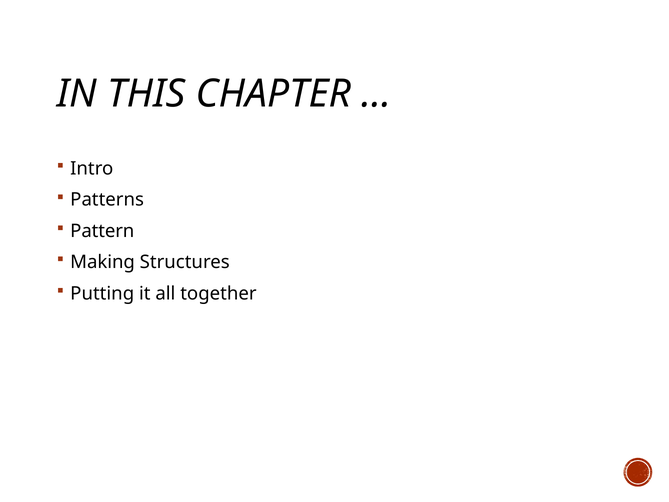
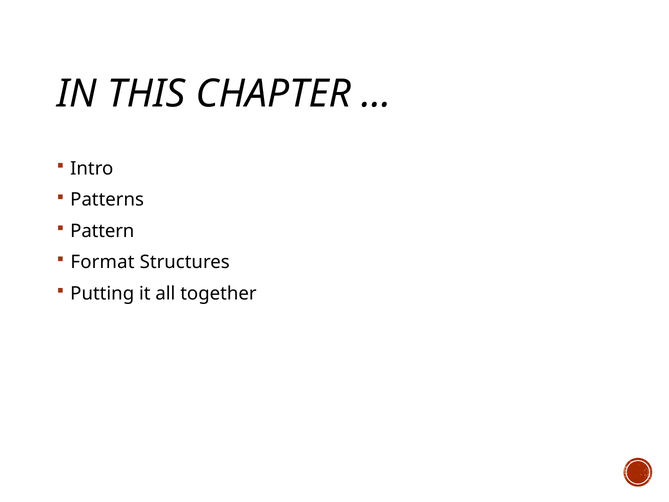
Making: Making -> Format (102, 262)
